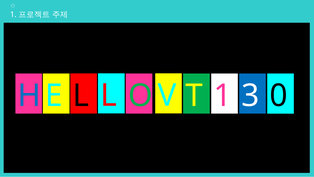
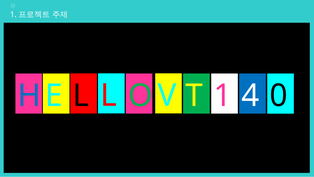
3: 3 -> 4 (250, 96)
